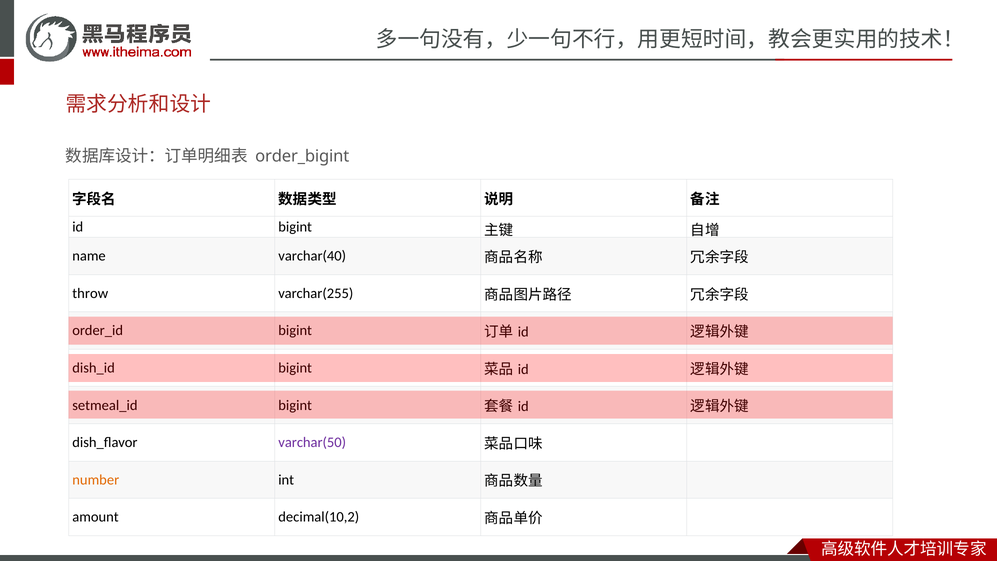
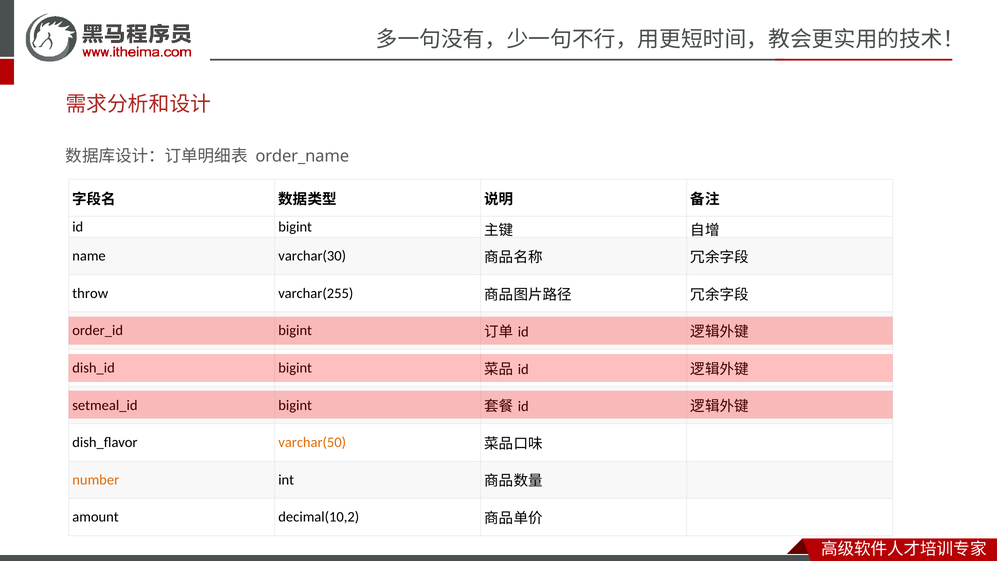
order_bigint: order_bigint -> order_name (302, 156)
varchar(40: varchar(40 -> varchar(30 (312, 256)
varchar(50 colour: purple -> orange (312, 442)
